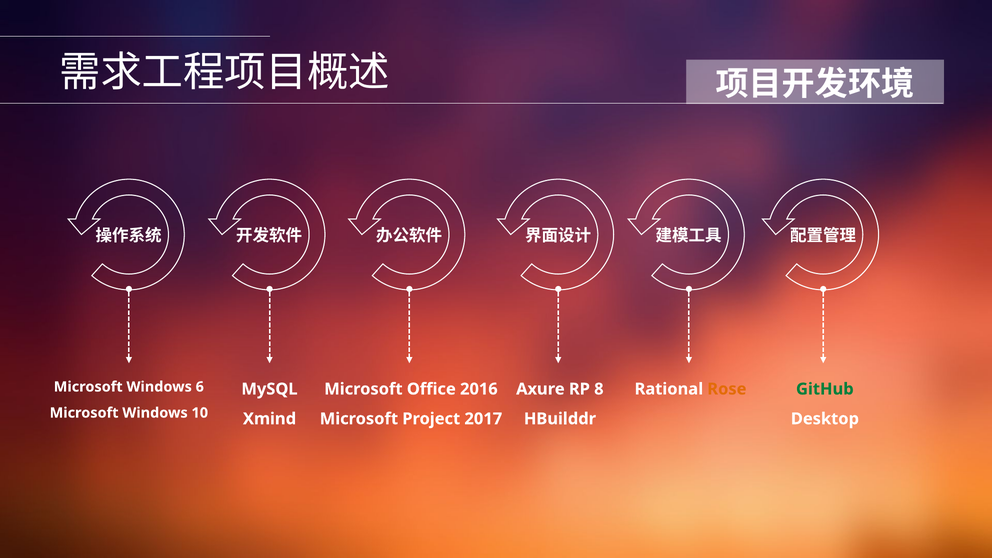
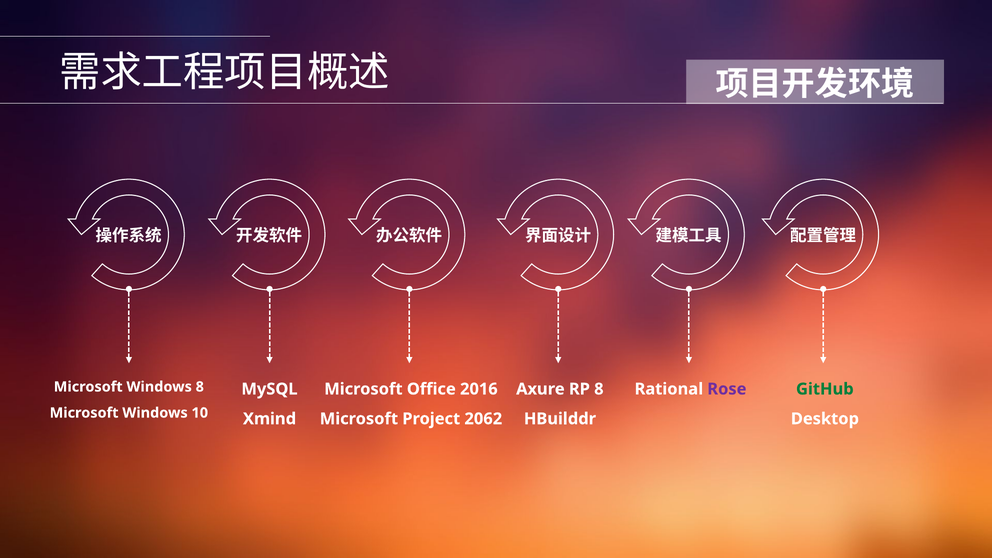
Windows 6: 6 -> 8 (200, 387)
Rose colour: orange -> purple (727, 389)
2017: 2017 -> 2062 (483, 419)
